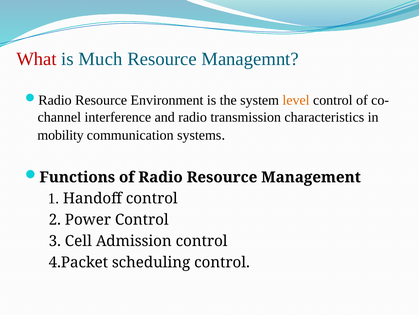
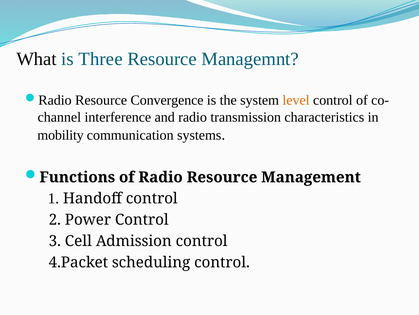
What colour: red -> black (37, 59)
Much: Much -> Three (101, 59)
Environment: Environment -> Convergence (167, 100)
